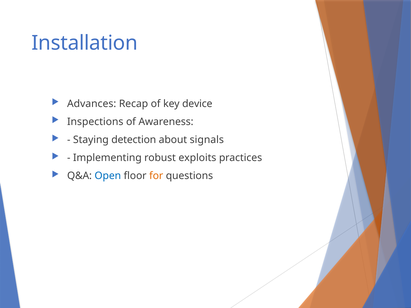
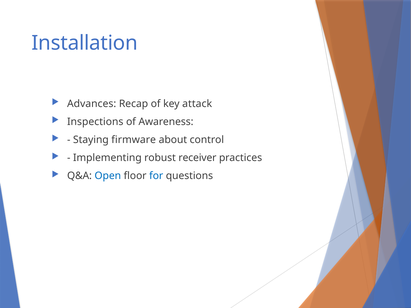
device: device -> attack (197, 104)
detection: detection -> firmware (134, 140)
signals: signals -> control (207, 140)
exploits: exploits -> receiver (197, 158)
for colour: orange -> blue (156, 176)
